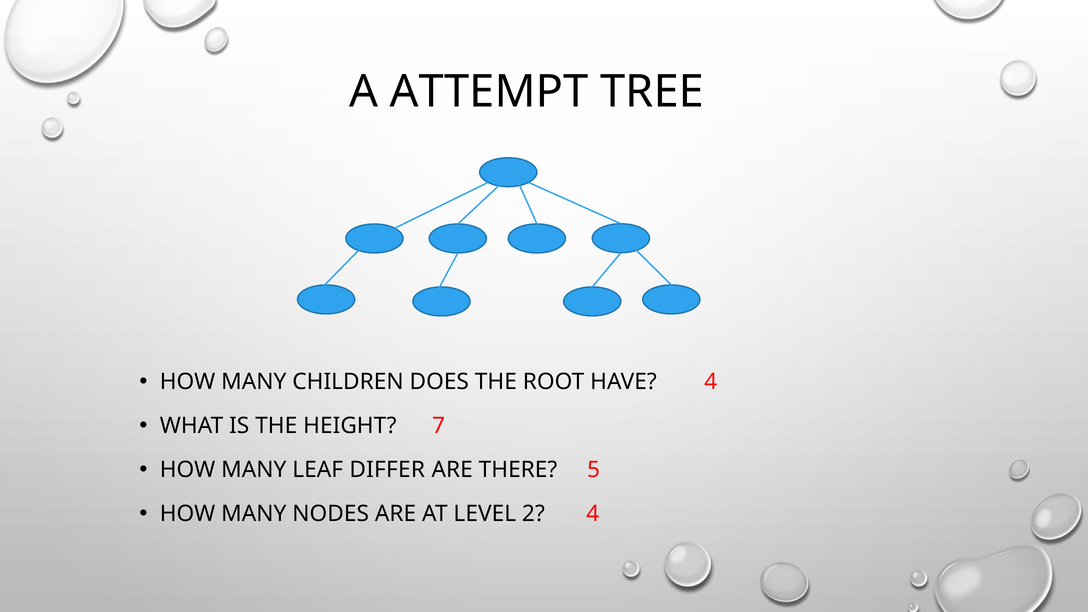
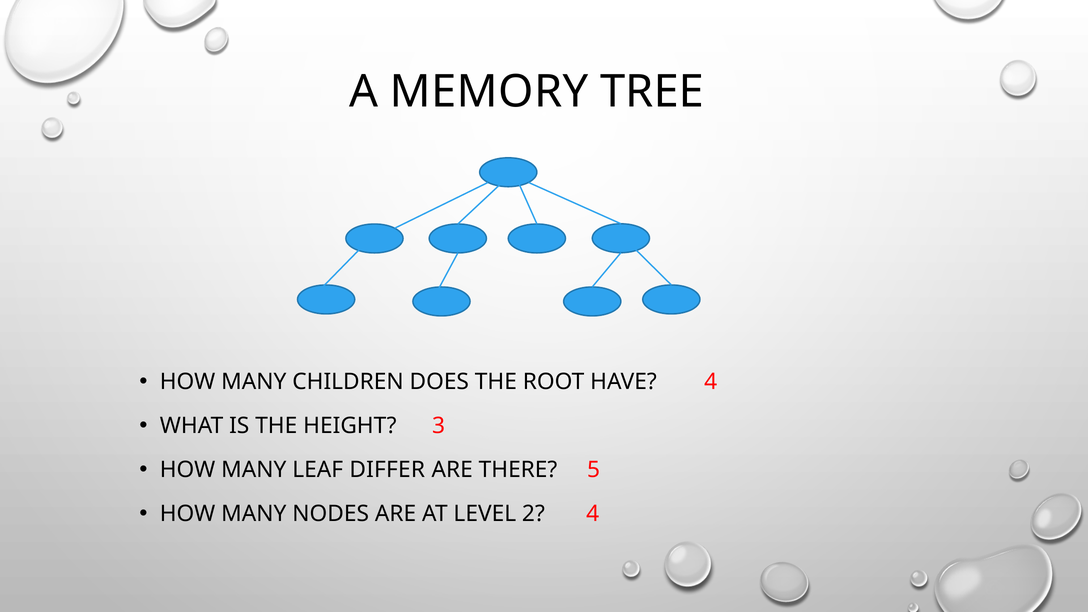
ATTEMPT: ATTEMPT -> MEMORY (489, 92)
7: 7 -> 3 (439, 426)
